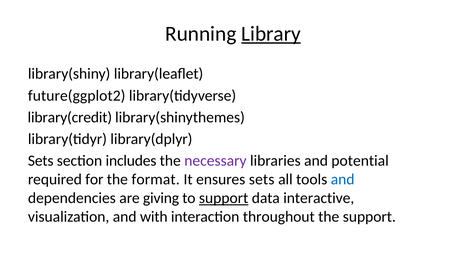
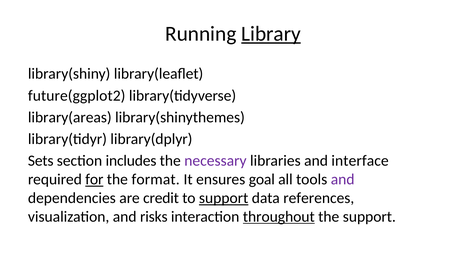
library(credit: library(credit -> library(areas (70, 117)
potential: potential -> interface (360, 161)
for underline: none -> present (94, 180)
ensures sets: sets -> goal (262, 180)
and colour: blue -> purple (343, 180)
giving: giving -> credit (161, 198)
interactive: interactive -> references (319, 198)
with: with -> risks (154, 217)
throughout underline: none -> present (279, 217)
